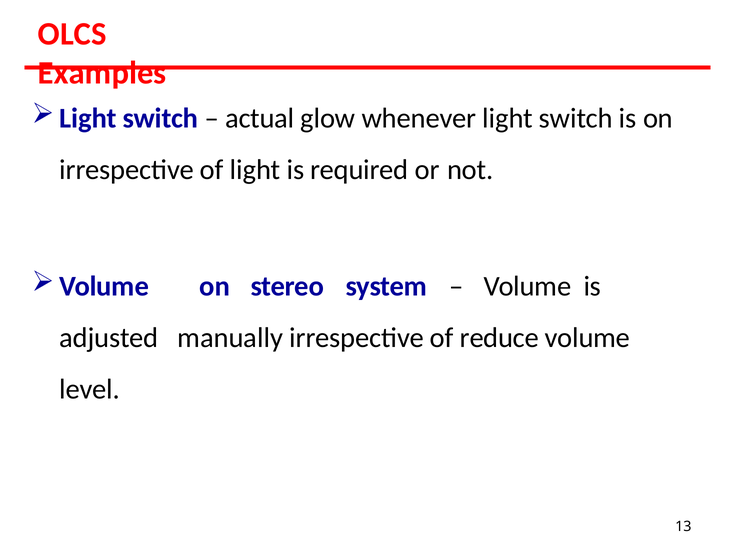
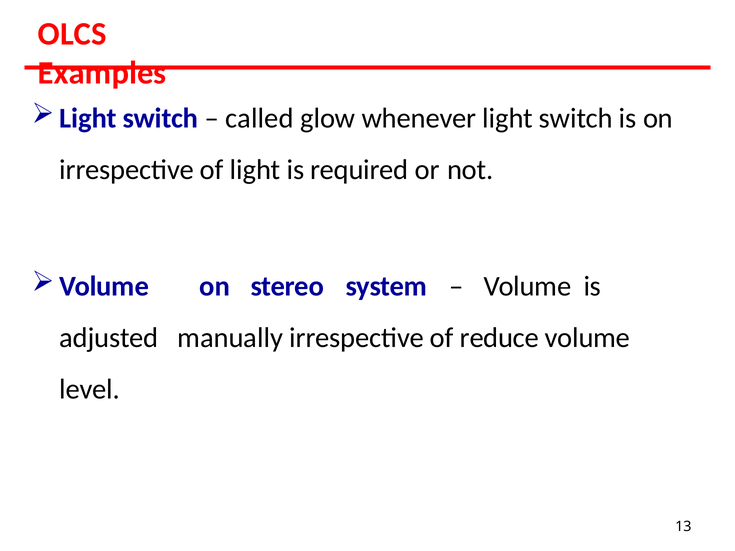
actual: actual -> called (259, 119)
